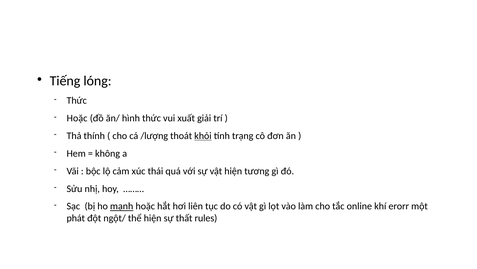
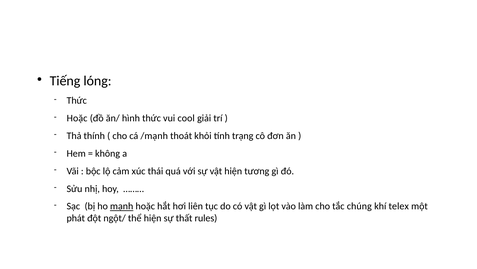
xuất: xuất -> cool (186, 118)
/lượng: /lượng -> /mạnh (154, 136)
khỏi underline: present -> none (203, 136)
online: online -> chúng (359, 206)
erorr: erorr -> telex (399, 206)
